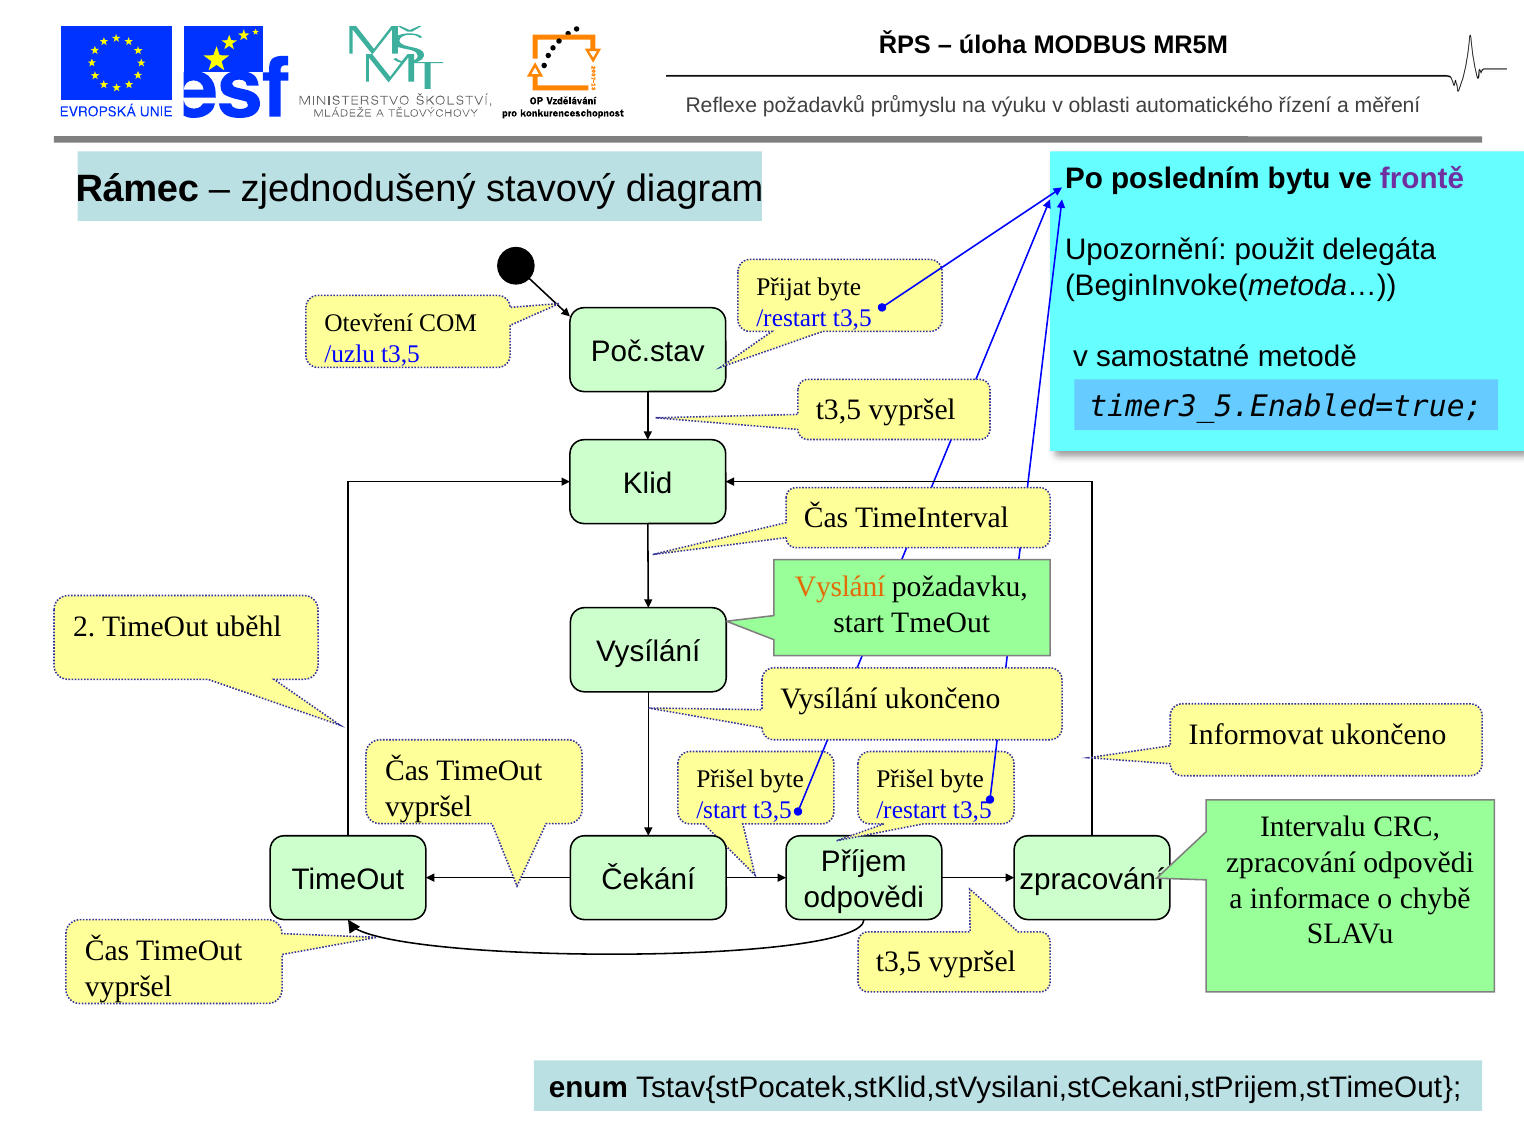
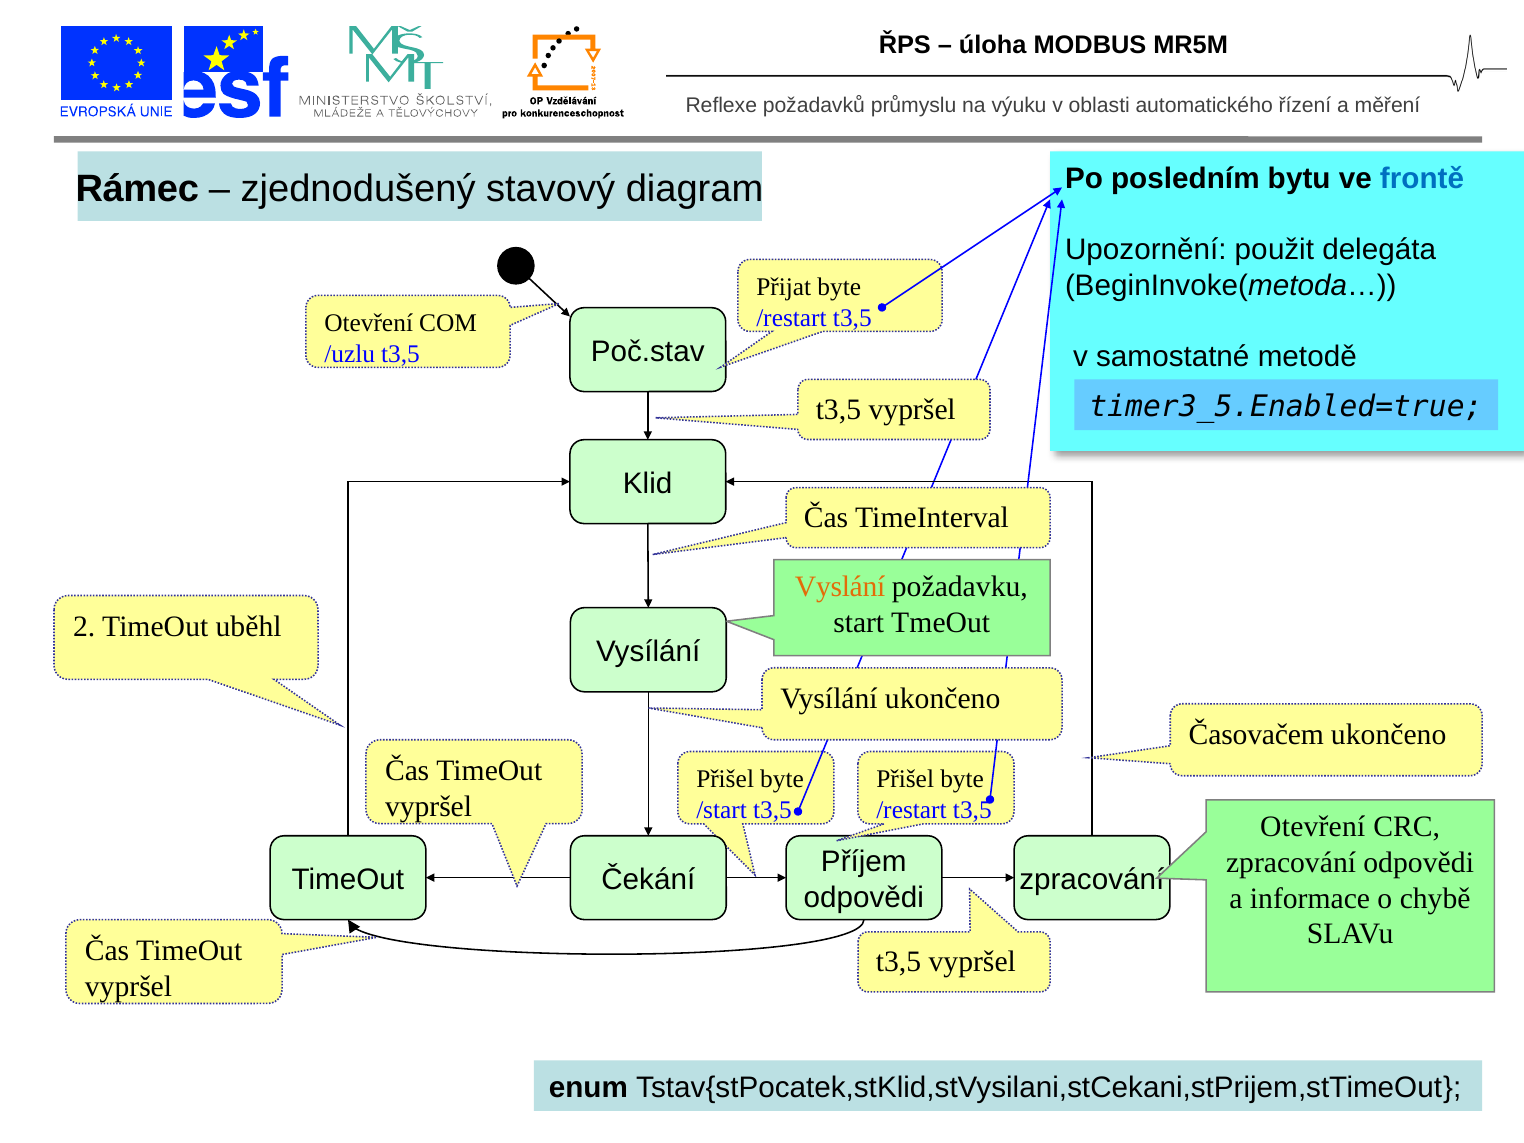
frontě colour: purple -> blue (1422, 179)
Informovat: Informovat -> Časovačem (1256, 735)
Intervalu: Intervalu -> Otevření (1313, 827)
